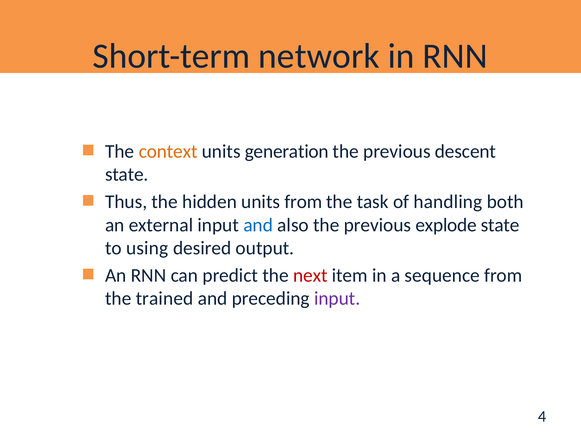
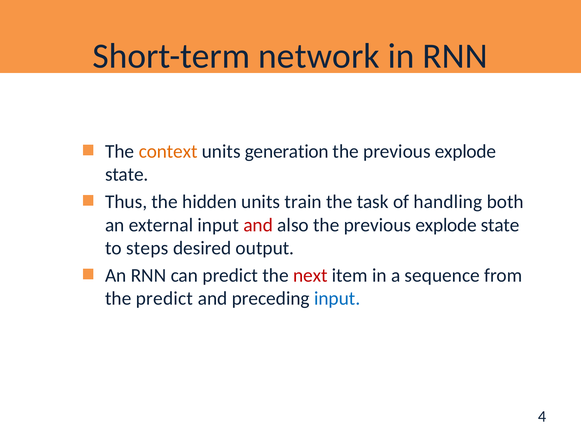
descent: descent -> explode (466, 151)
units from: from -> train (303, 202)
and colour: blue -> red (258, 225)
using: using -> steps (147, 248)
the trained: trained -> predict (164, 298)
input colour: purple -> blue (337, 298)
